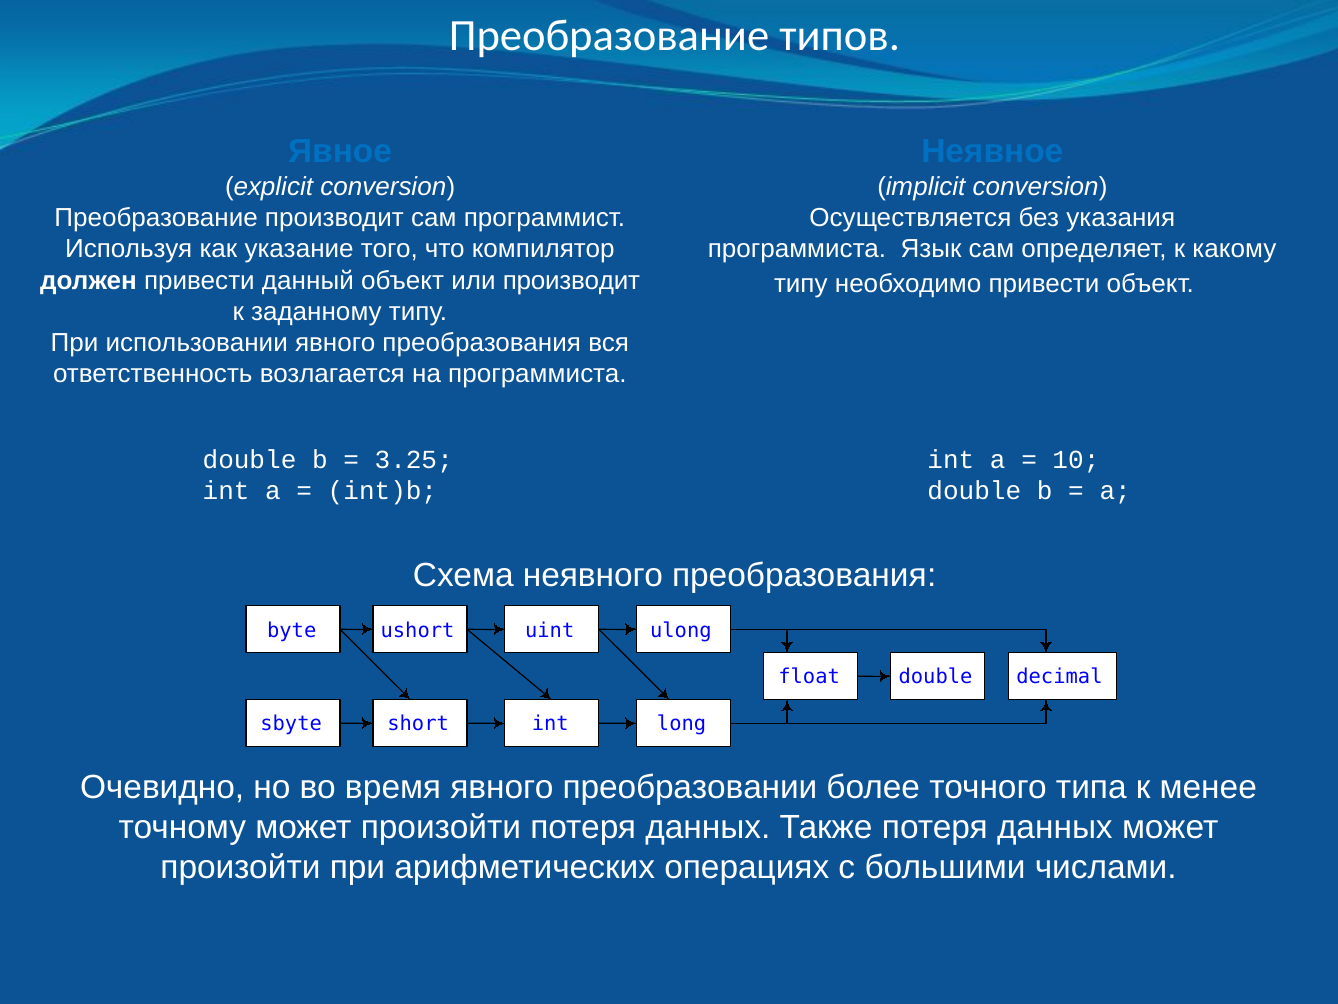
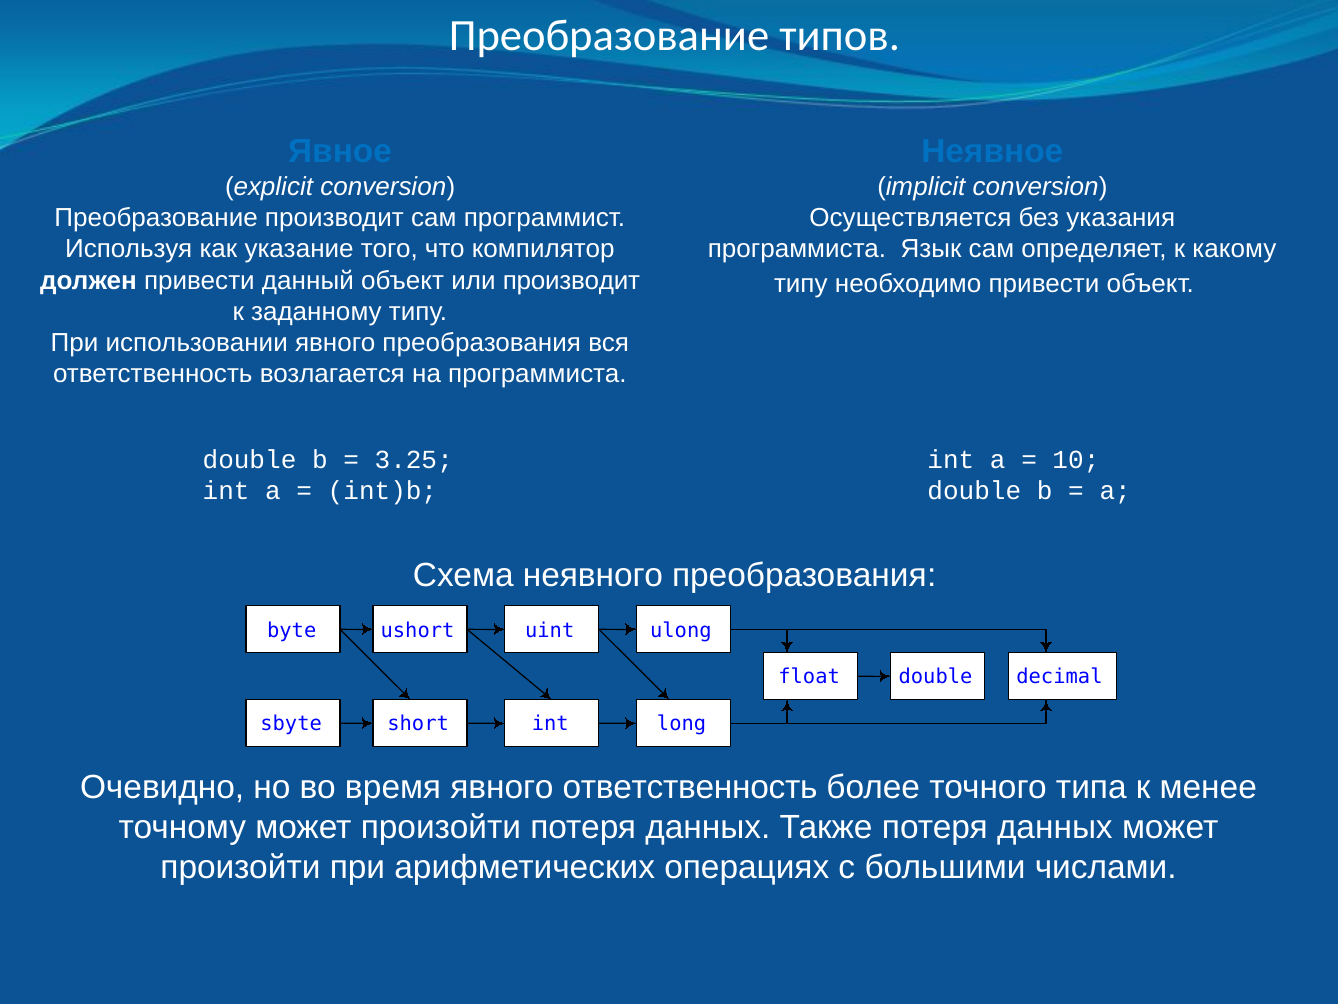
явного преобразовании: преобразовании -> ответственность (690, 787)
